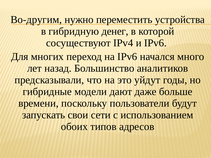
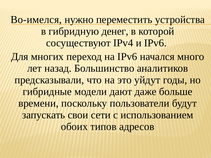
Во-другим: Во-другим -> Во-имелся (36, 20)
